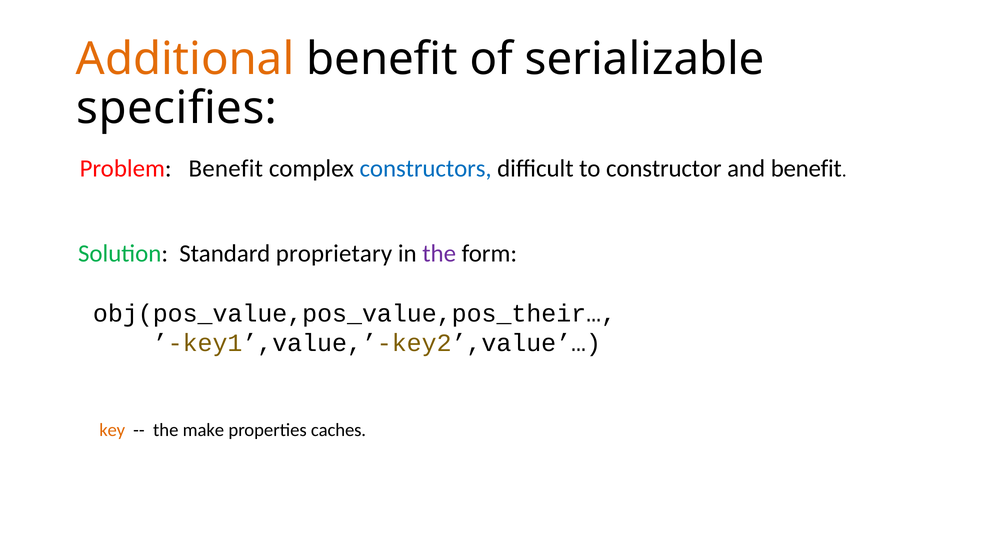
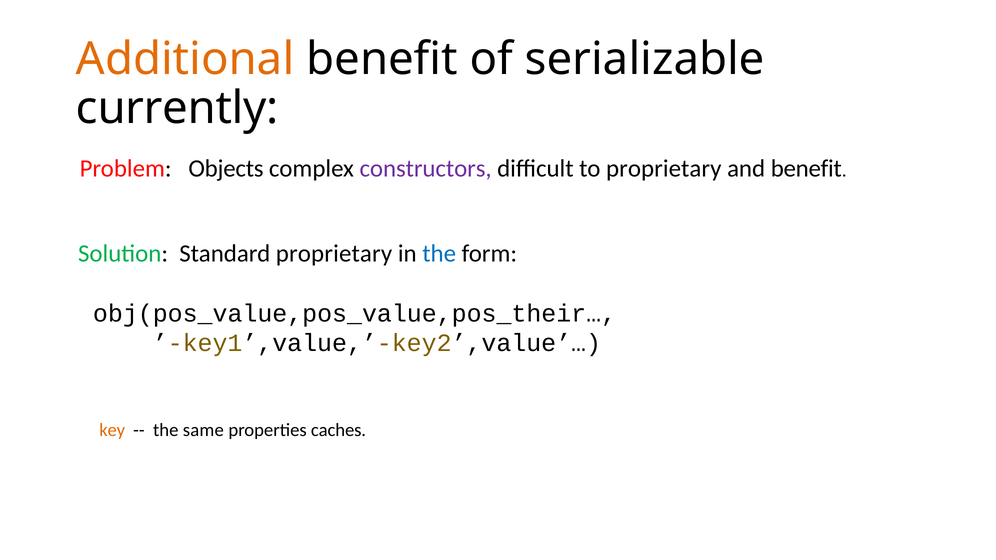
specifies: specifies -> currently (177, 108)
Problem Benefit: Benefit -> Objects (226, 169)
constructors colour: blue -> purple (426, 169)
to constructor: constructor -> proprietary (664, 169)
the colour: purple -> blue (439, 254)
make: make -> same (203, 430)
